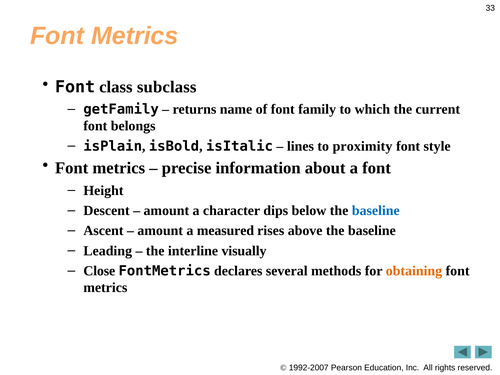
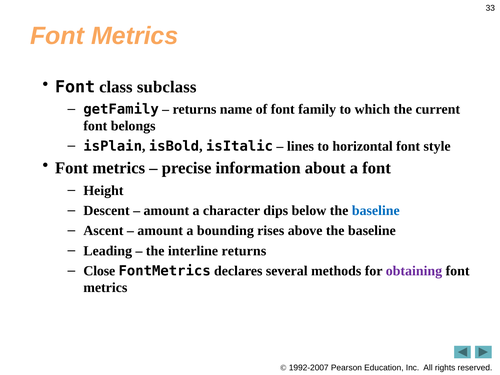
proximity: proximity -> horizontal (363, 146)
measured: measured -> bounding (225, 231)
interline visually: visually -> returns (244, 251)
obtaining colour: orange -> purple (414, 271)
